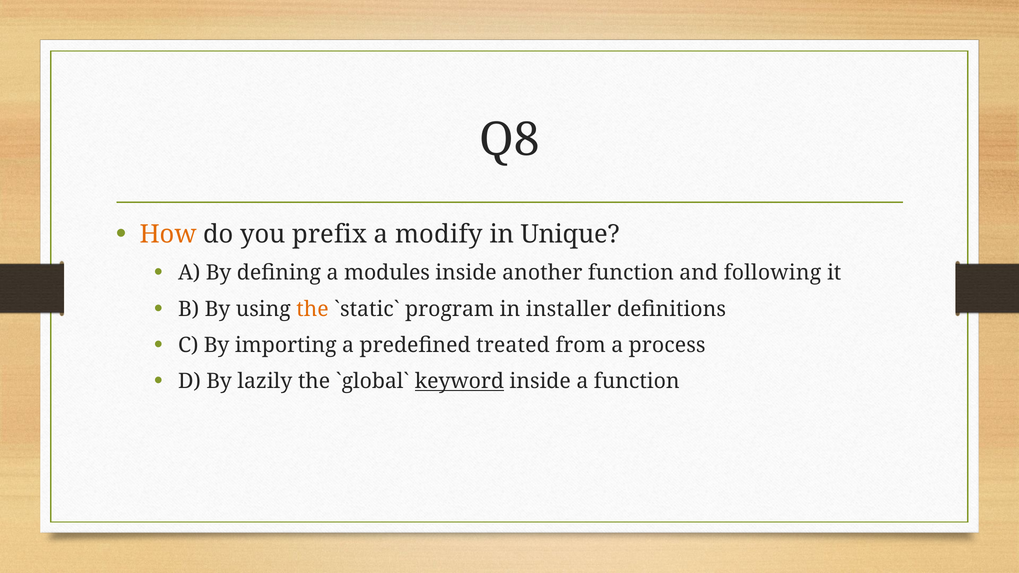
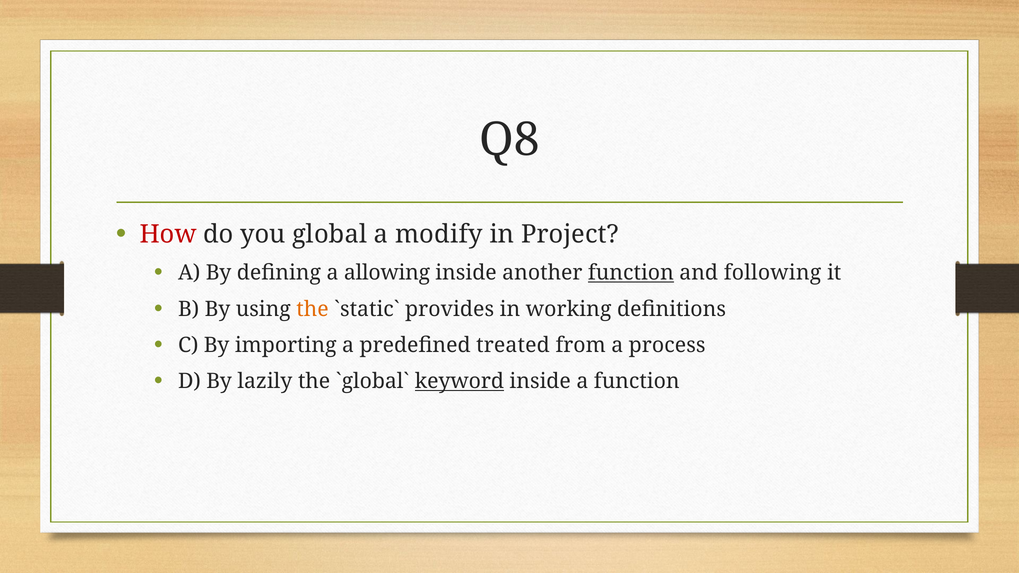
How colour: orange -> red (168, 235)
prefix: prefix -> global (330, 235)
Unique: Unique -> Project (570, 235)
modules: modules -> allowing (387, 273)
function underline: none -> present (631, 273)
program: program -> provides (450, 309)
installer: installer -> working (569, 309)
